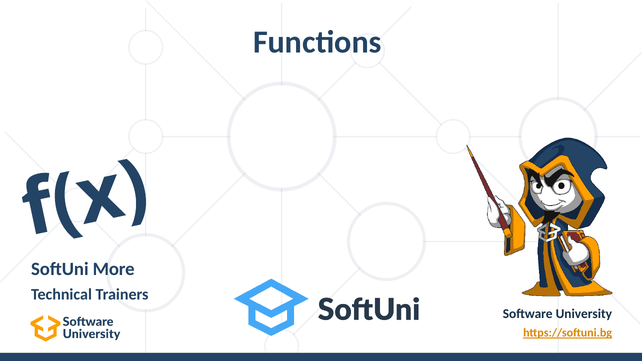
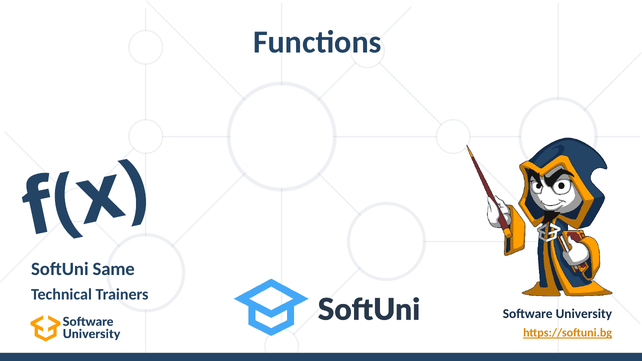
More: More -> Same (114, 269)
